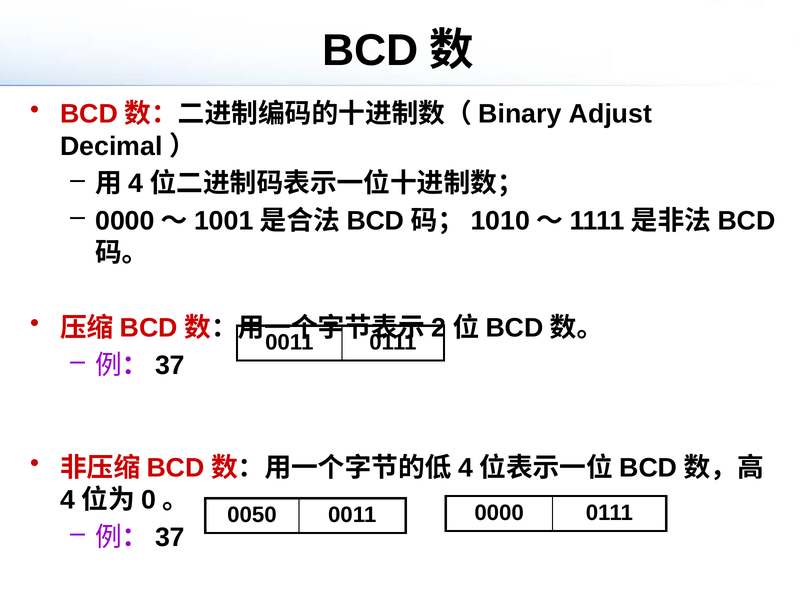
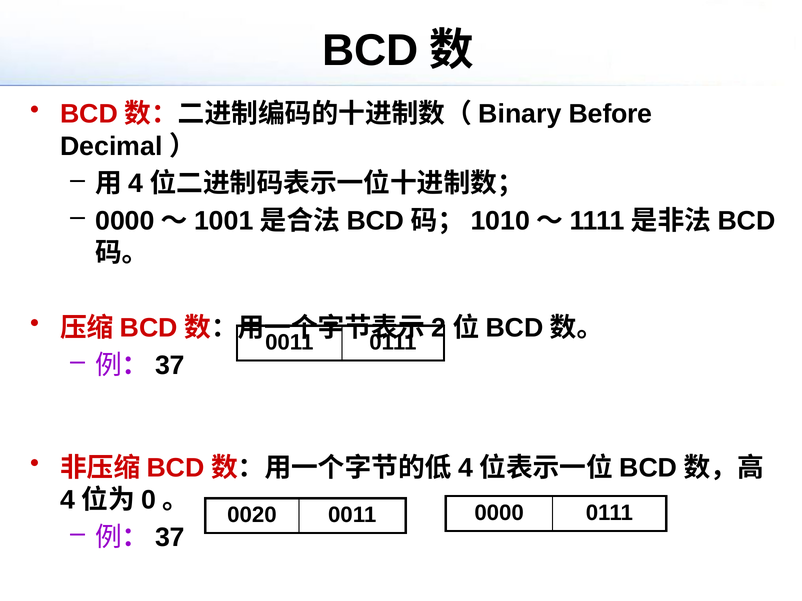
Adjust: Adjust -> Before (611, 114)
0050: 0050 -> 0020 (252, 515)
